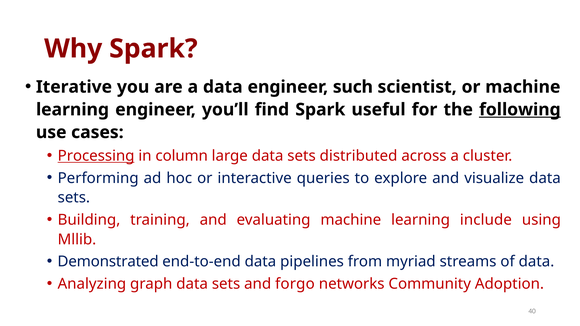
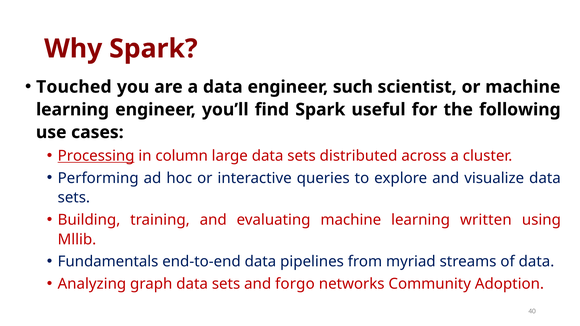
Iterative: Iterative -> Touched (74, 87)
following underline: present -> none (520, 110)
include: include -> written (486, 220)
Demonstrated: Demonstrated -> Fundamentals (108, 262)
